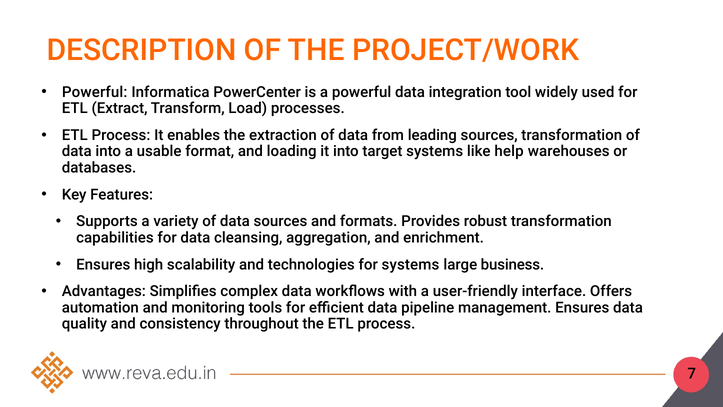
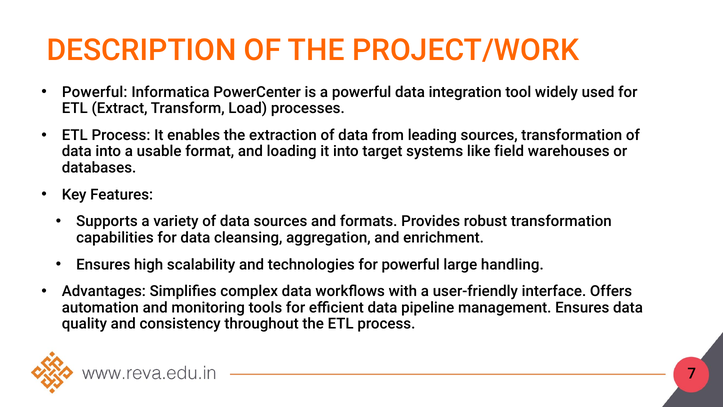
help: help -> field (509, 151)
for systems: systems -> powerful (411, 264)
business: business -> handling (512, 264)
